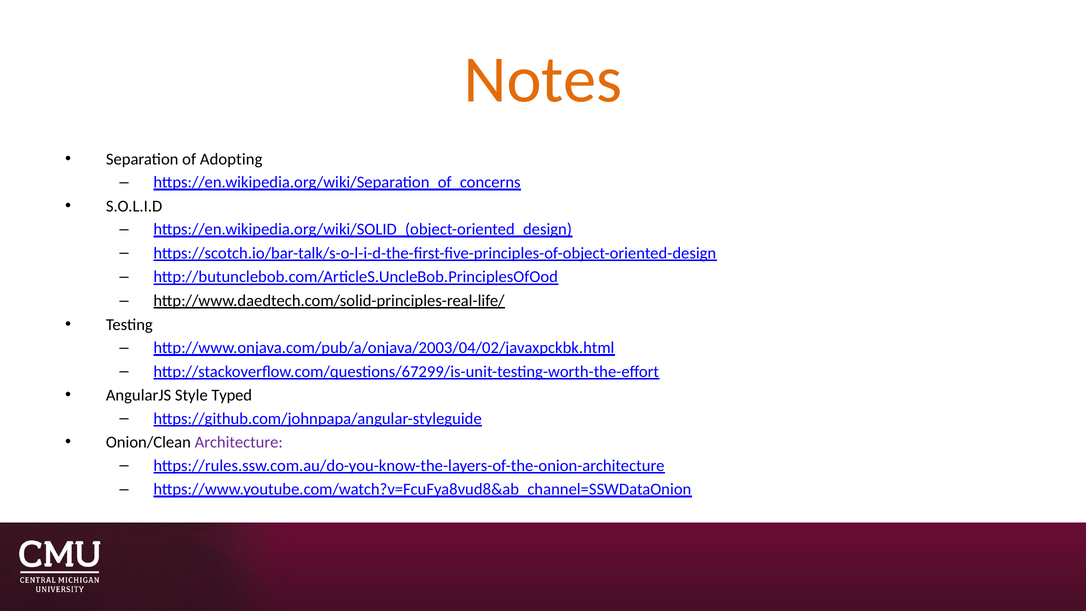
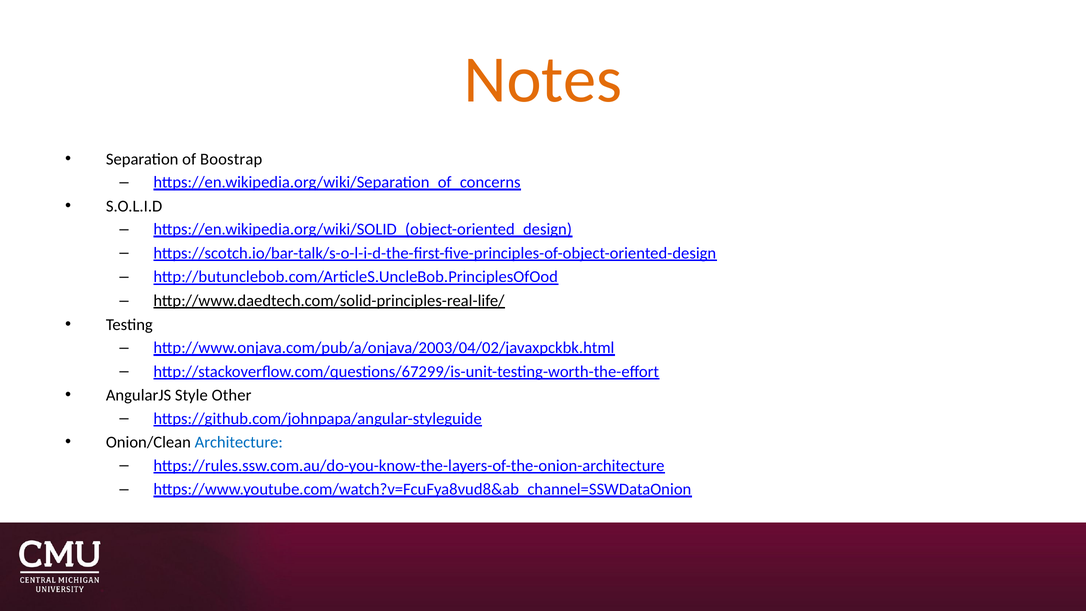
Adopting: Adopting -> Boostrap (231, 159)
Typed: Typed -> Other (232, 395)
Architecture colour: purple -> blue (239, 442)
